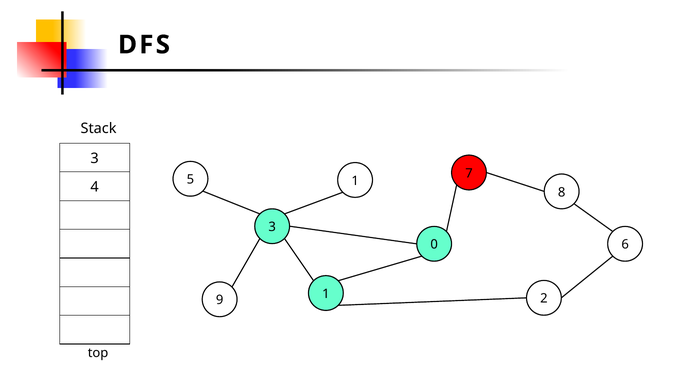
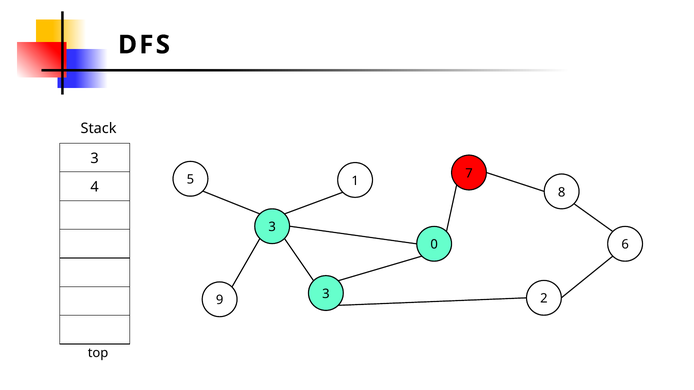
9 1: 1 -> 3 (326, 294)
